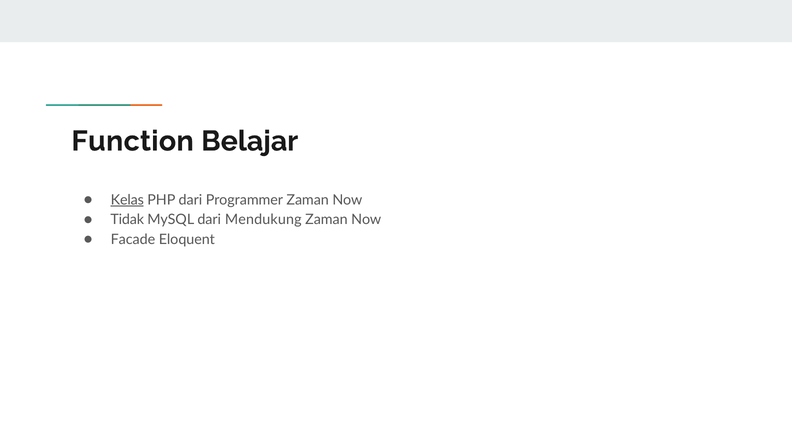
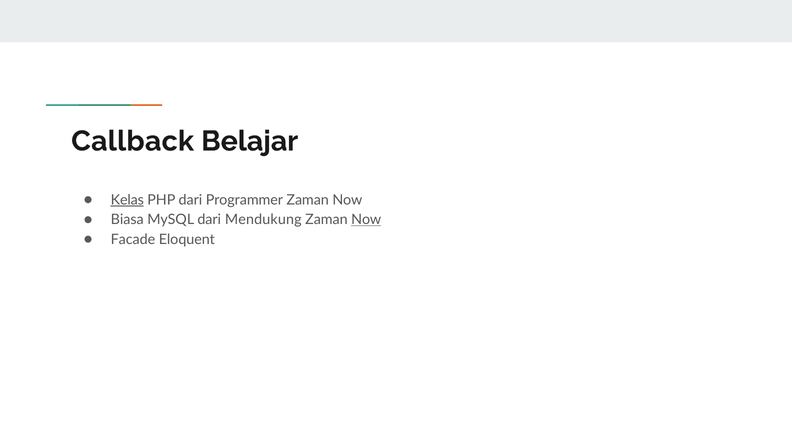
Function: Function -> Callback (133, 141)
Tidak: Tidak -> Biasa (127, 220)
Now underline: none -> present (366, 220)
